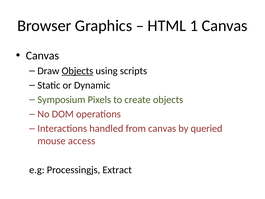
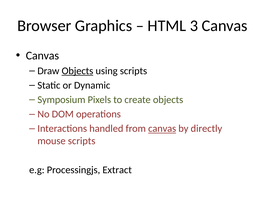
1: 1 -> 3 (194, 26)
canvas underline: none -> present (162, 128)
queried: queried -> directly (206, 128)
mouse access: access -> scripts (82, 141)
